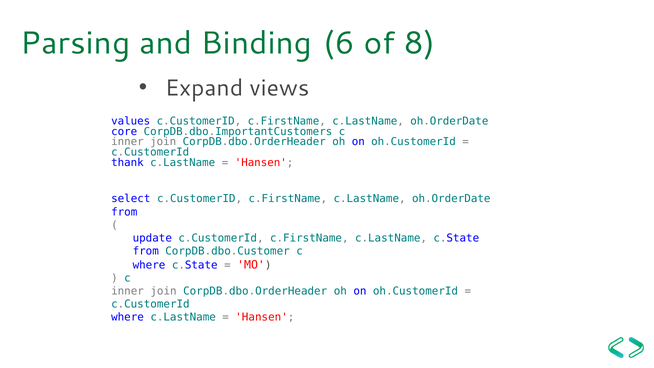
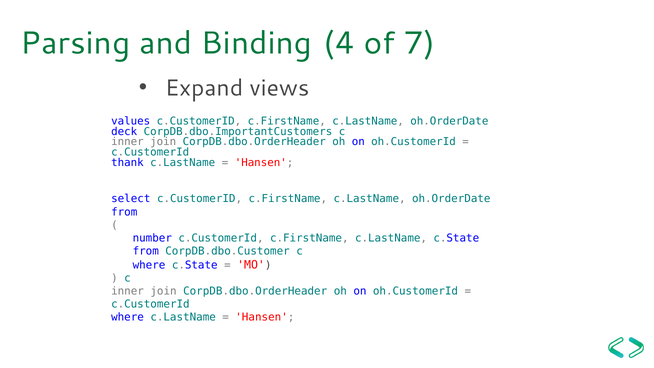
6: 6 -> 4 (339, 43)
8: 8 -> 7 (420, 43)
core: core -> deck (124, 131)
update: update -> number (152, 238)
